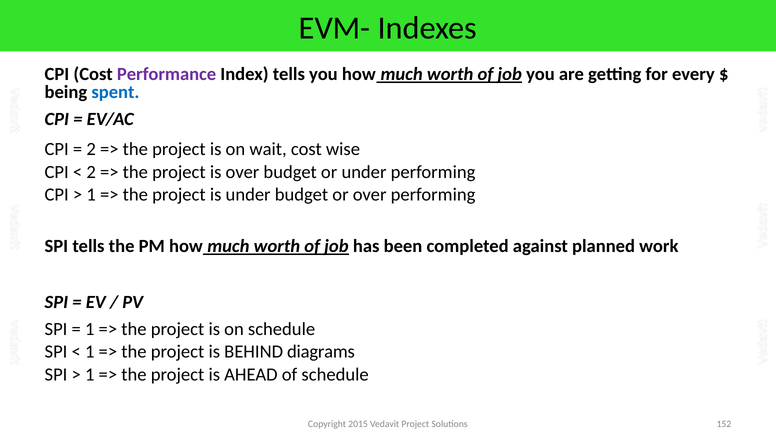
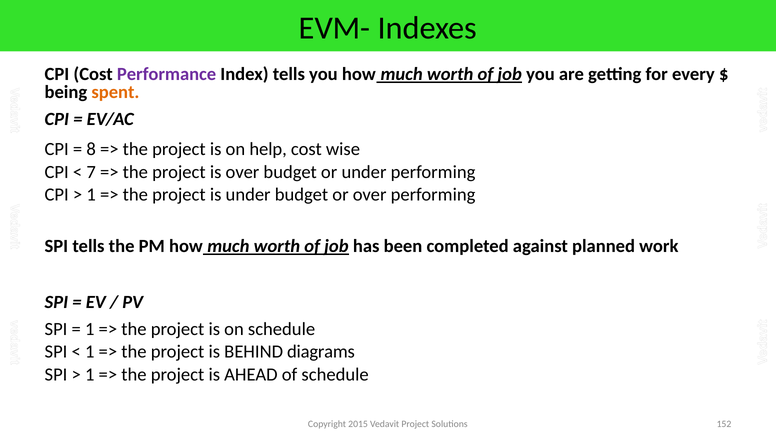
spent colour: blue -> orange (115, 92)
2: 2 -> 8 (91, 150)
wait: wait -> help (268, 150)
2: 2 -> 7 (91, 172)
